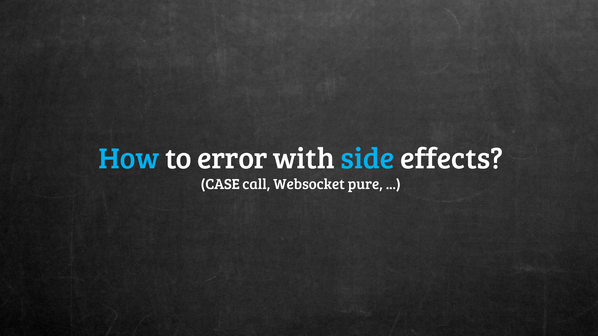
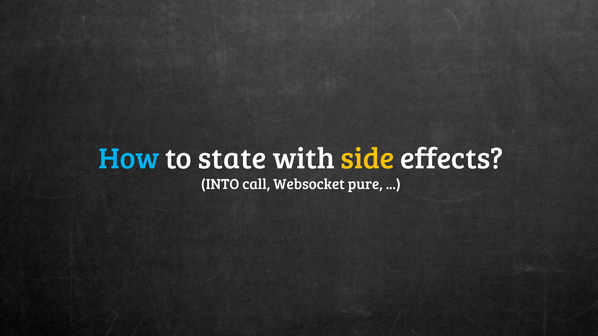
error: error -> state (232, 159)
side colour: light blue -> yellow (367, 159)
CASE: CASE -> INTO (220, 185)
